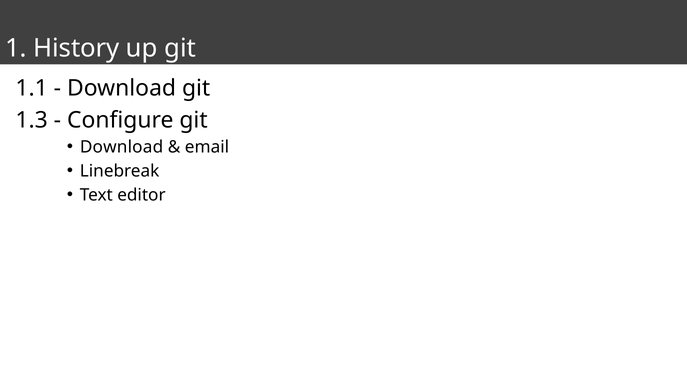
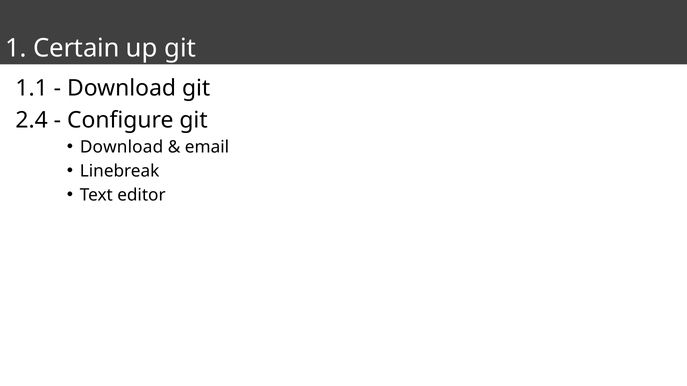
History: History -> Certain (76, 48)
1.3: 1.3 -> 2.4 (32, 120)
